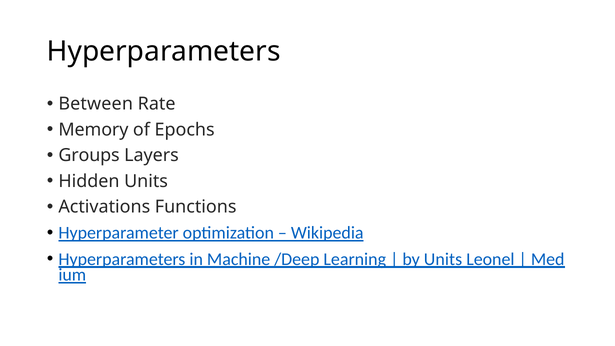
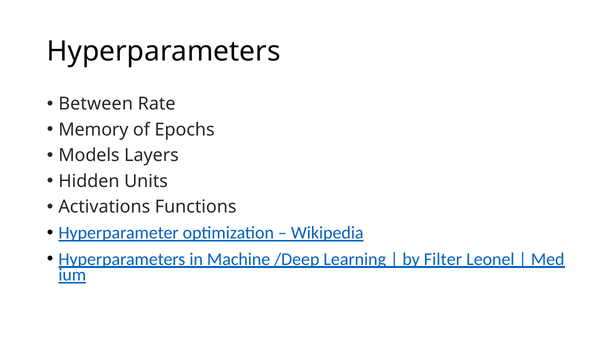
Groups: Groups -> Models (89, 155)
by Units: Units -> Filter (443, 259)
